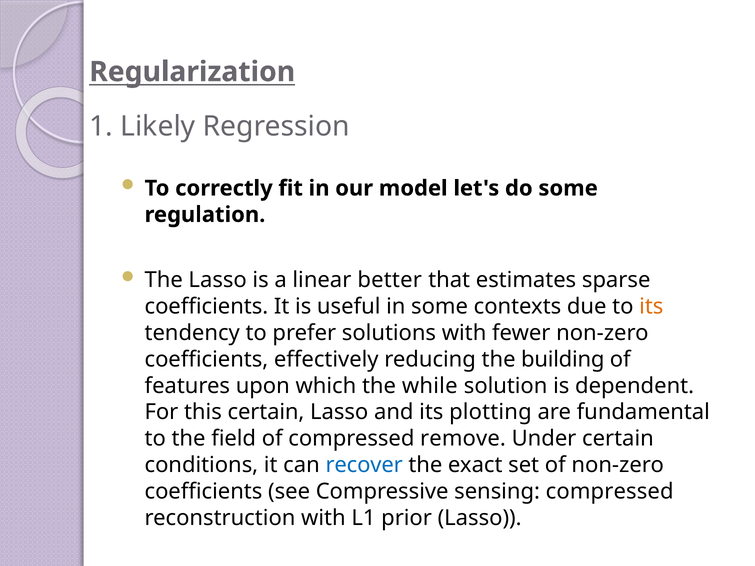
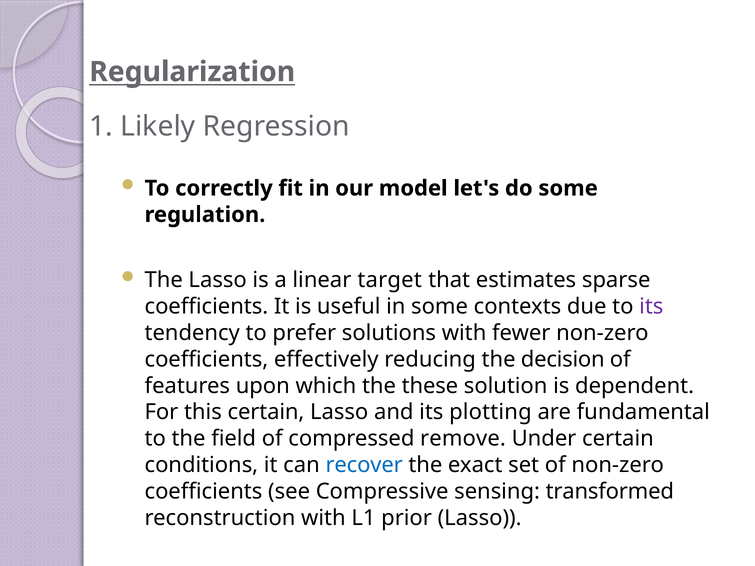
better: better -> target (390, 280)
its colour: orange -> purple (651, 307)
building: building -> decision (563, 360)
while: while -> these (430, 386)
sensing compressed: compressed -> transformed (610, 492)
